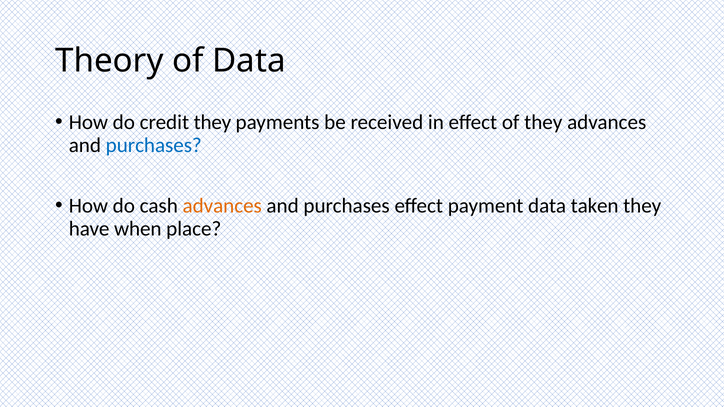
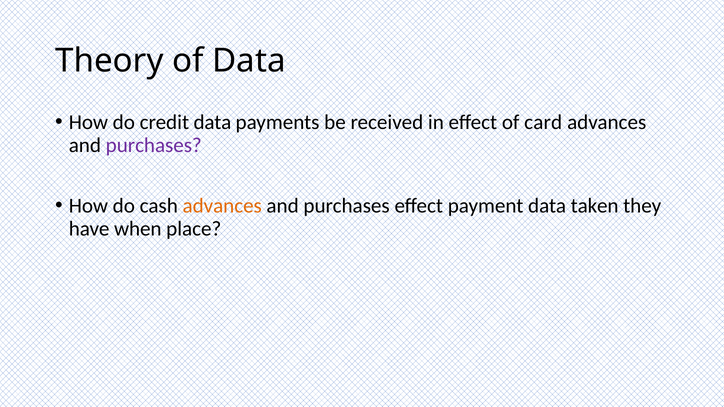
credit they: they -> data (212, 122)
of they: they -> card (543, 122)
purchases colour: blue -> purple (154, 145)
